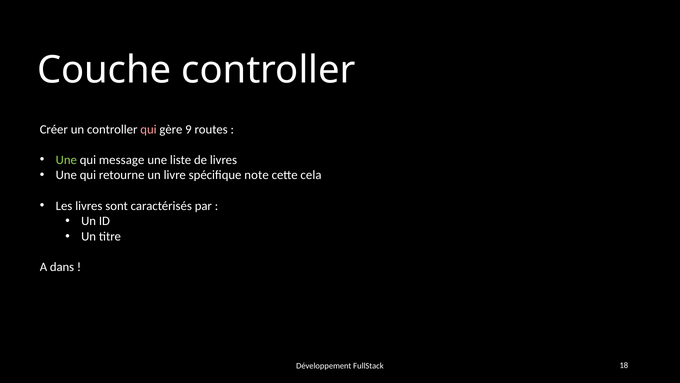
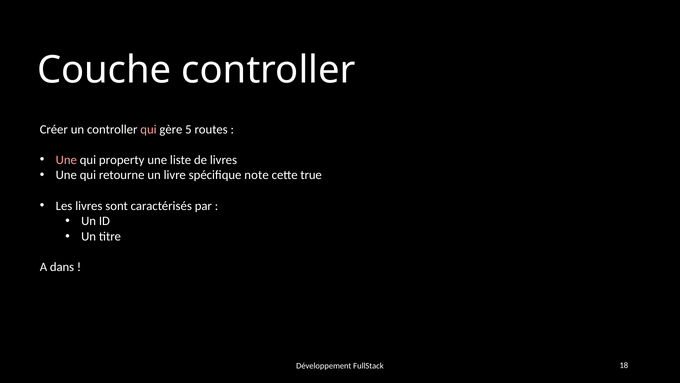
9: 9 -> 5 (188, 129)
Une colour: light green -> pink (66, 160)
message: message -> property (122, 160)
cela: cela -> true (311, 175)
